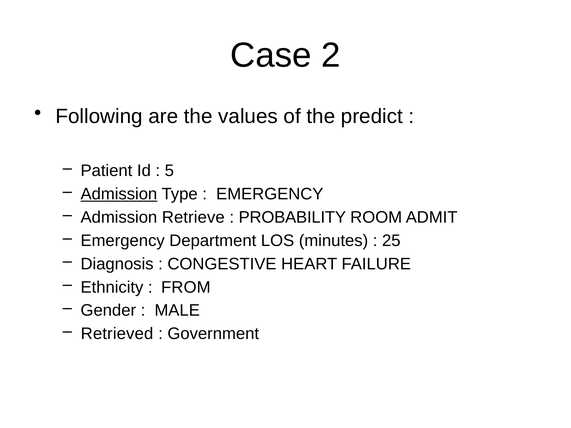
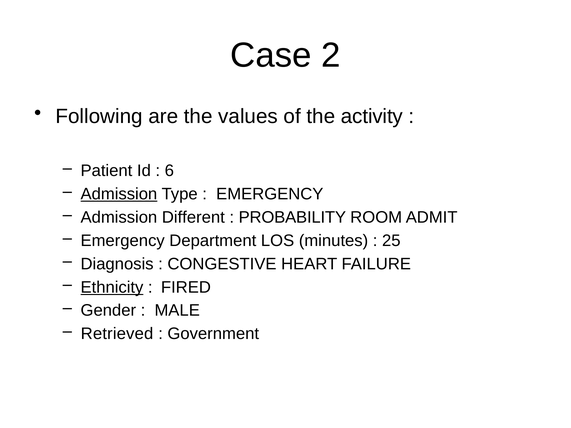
predict: predict -> activity (372, 117)
5: 5 -> 6 (169, 171)
Retrieve: Retrieve -> Different (193, 217)
Ethnicity underline: none -> present (112, 287)
FROM: FROM -> FIRED (186, 287)
